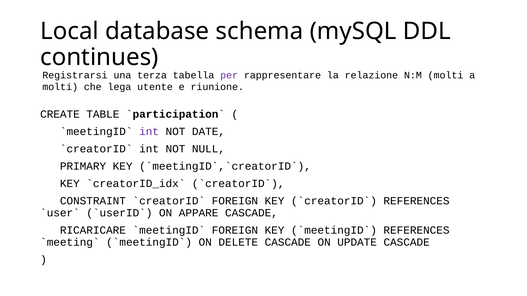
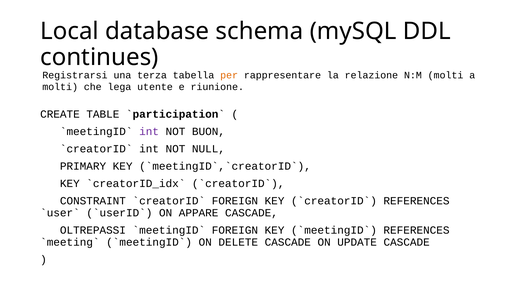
per colour: purple -> orange (229, 75)
DATE: DATE -> BUON (208, 132)
RICARICARE: RICARICARE -> OLTREPASSI (93, 231)
